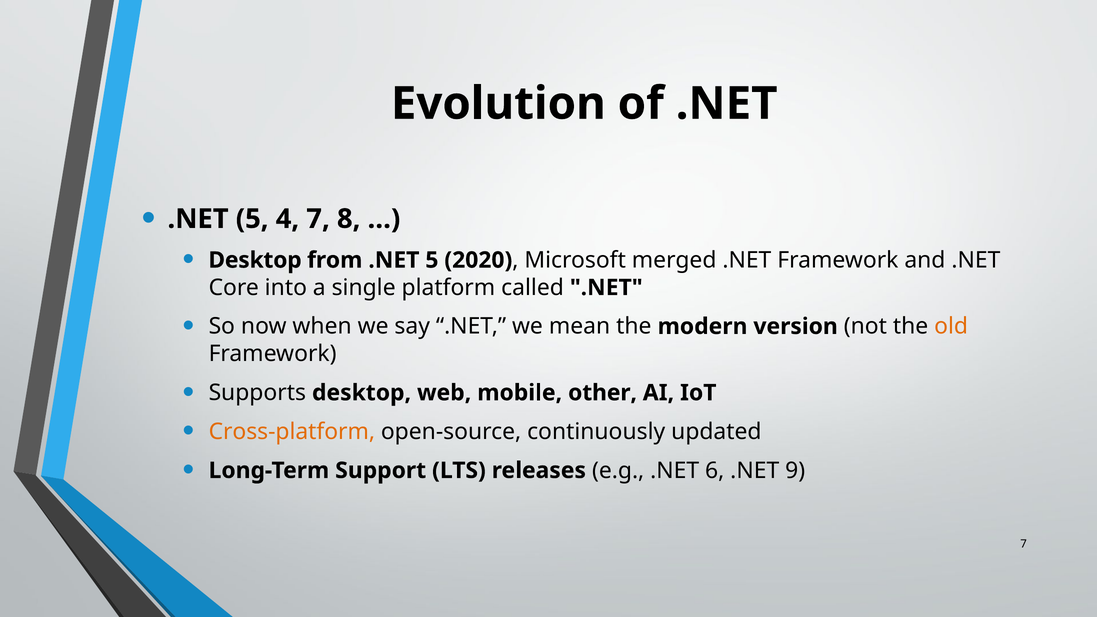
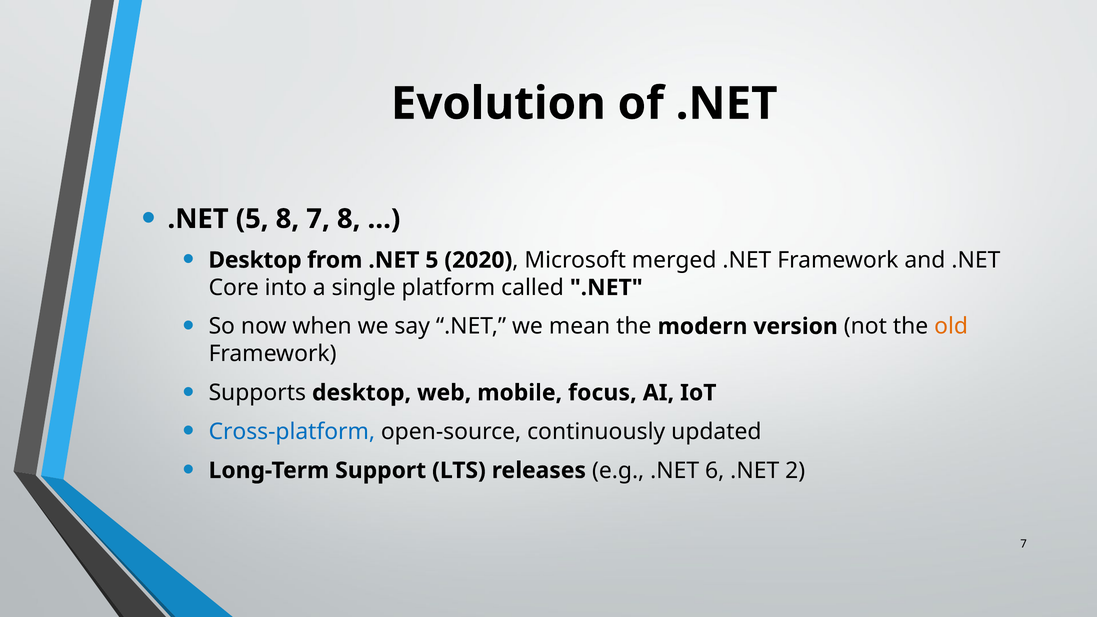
5 4: 4 -> 8 (287, 219)
other: other -> focus (602, 393)
Cross-platform colour: orange -> blue (292, 432)
9: 9 -> 2 (795, 471)
